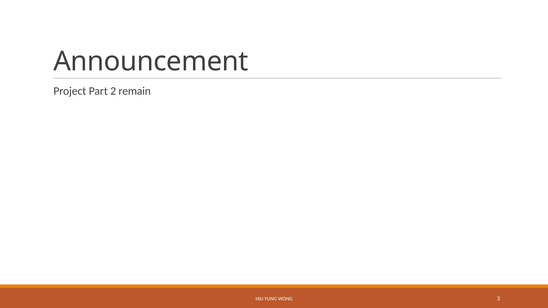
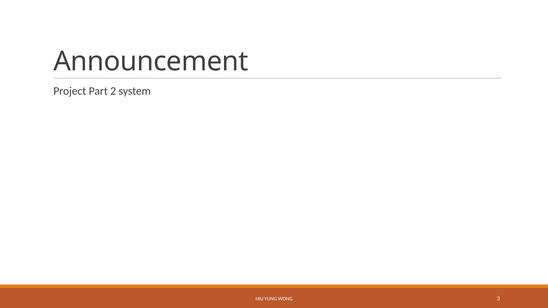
remain: remain -> system (135, 91)
